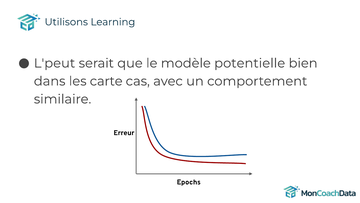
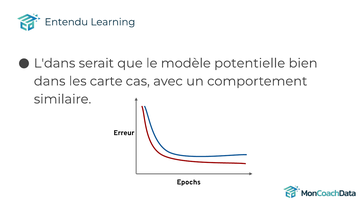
Utilisons: Utilisons -> Entendu (66, 22)
L'peut: L'peut -> L'dans (55, 63)
